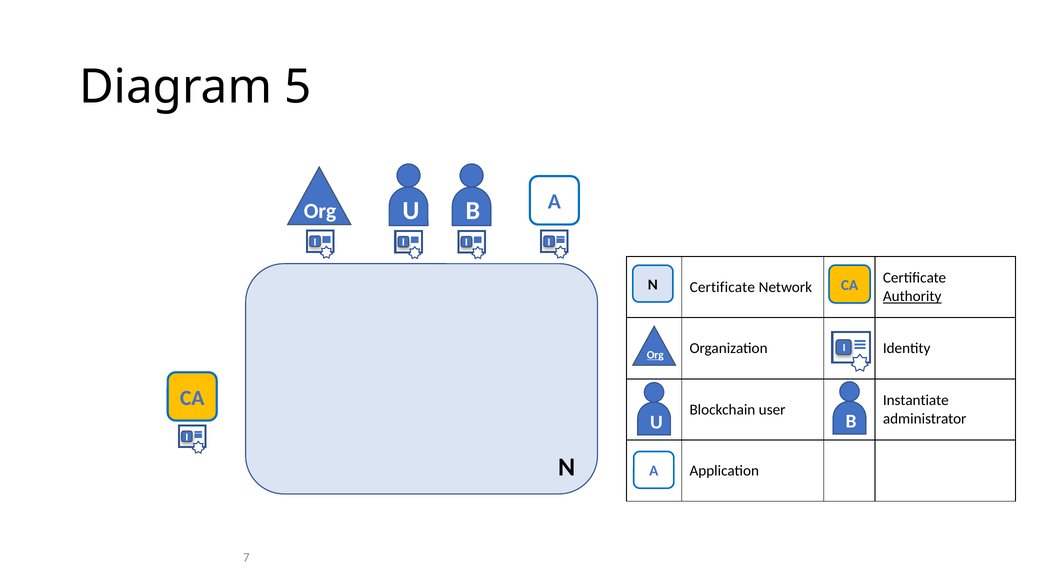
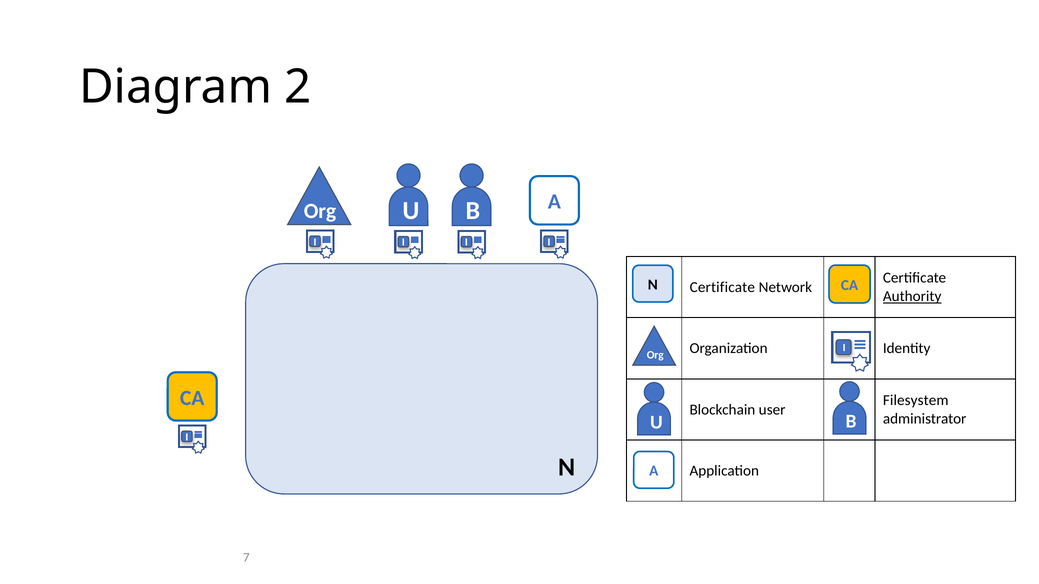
5: 5 -> 2 (298, 87)
Org underline: present -> none (655, 355)
Instantiate: Instantiate -> Filesystem (916, 401)
